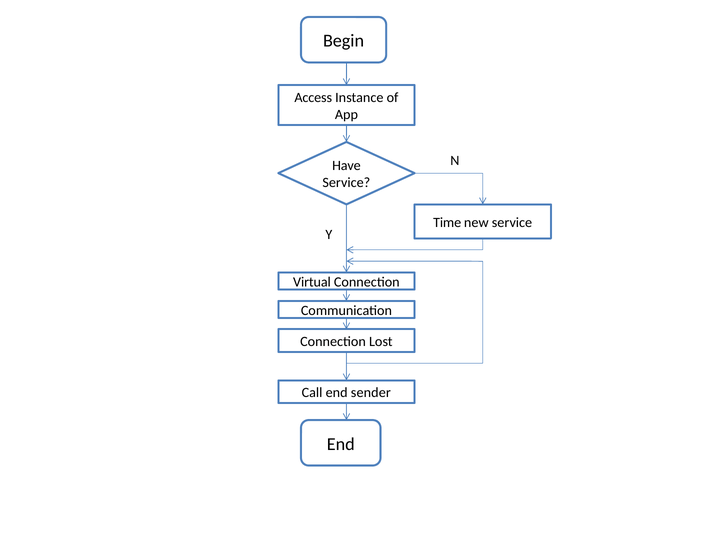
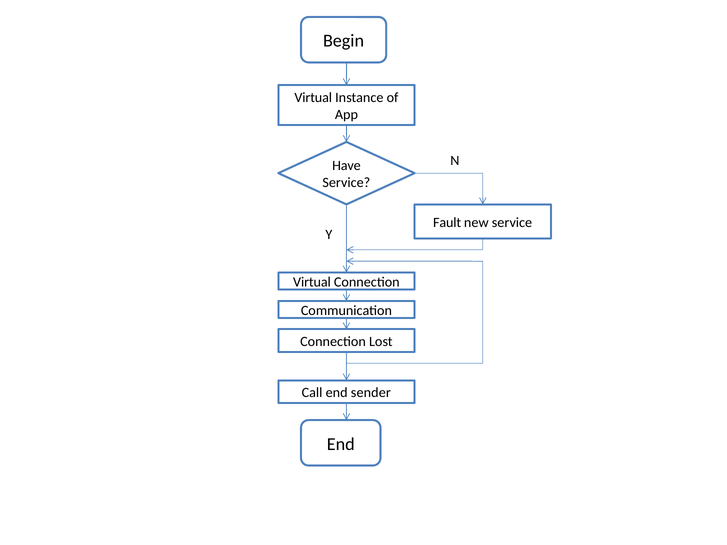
Access: Access -> Virtual (313, 98)
Time: Time -> Fault (447, 223)
